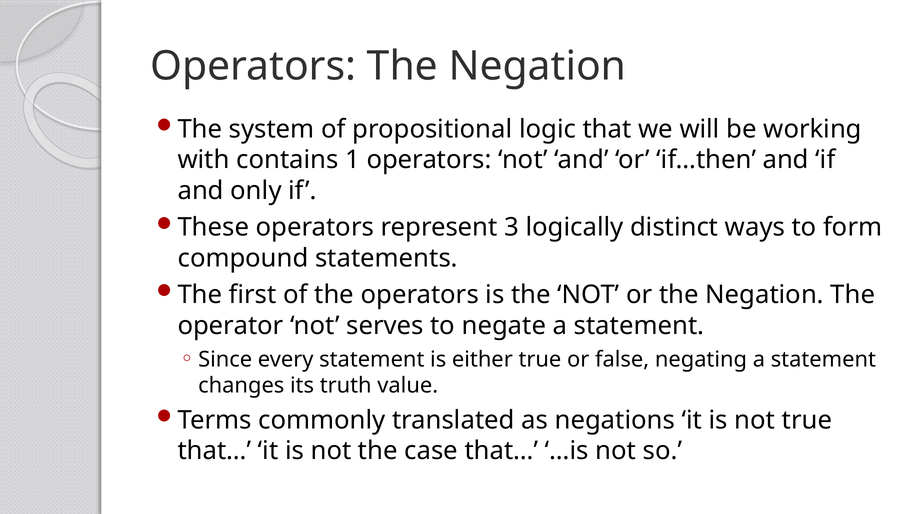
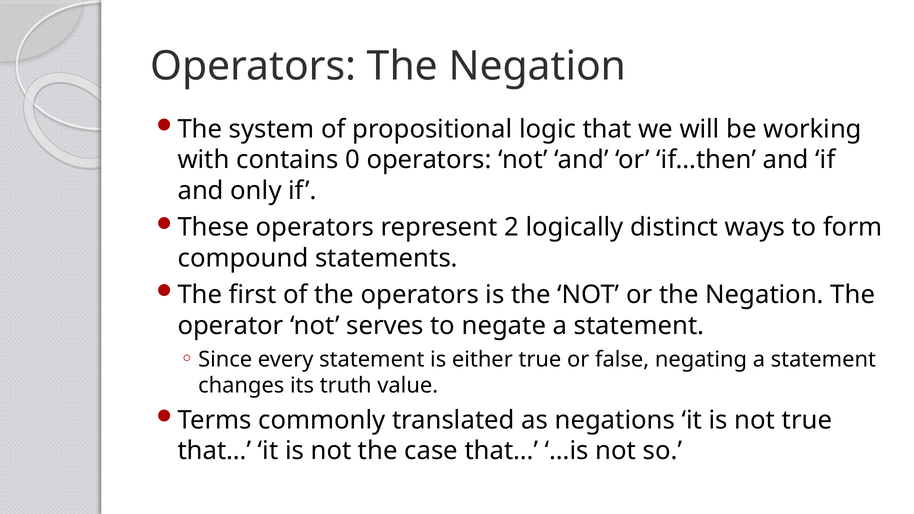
1: 1 -> 0 (353, 160)
3: 3 -> 2 (512, 227)
